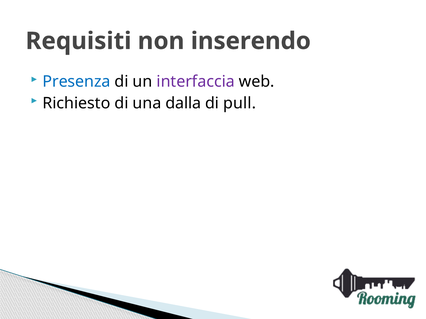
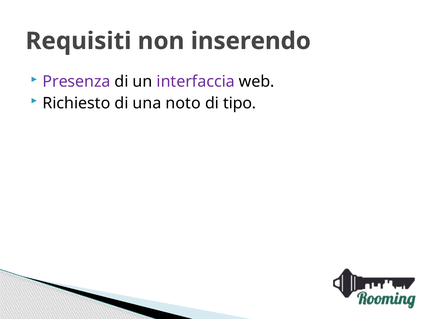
Presenza colour: blue -> purple (77, 82)
dalla: dalla -> noto (183, 103)
pull: pull -> tipo (240, 103)
